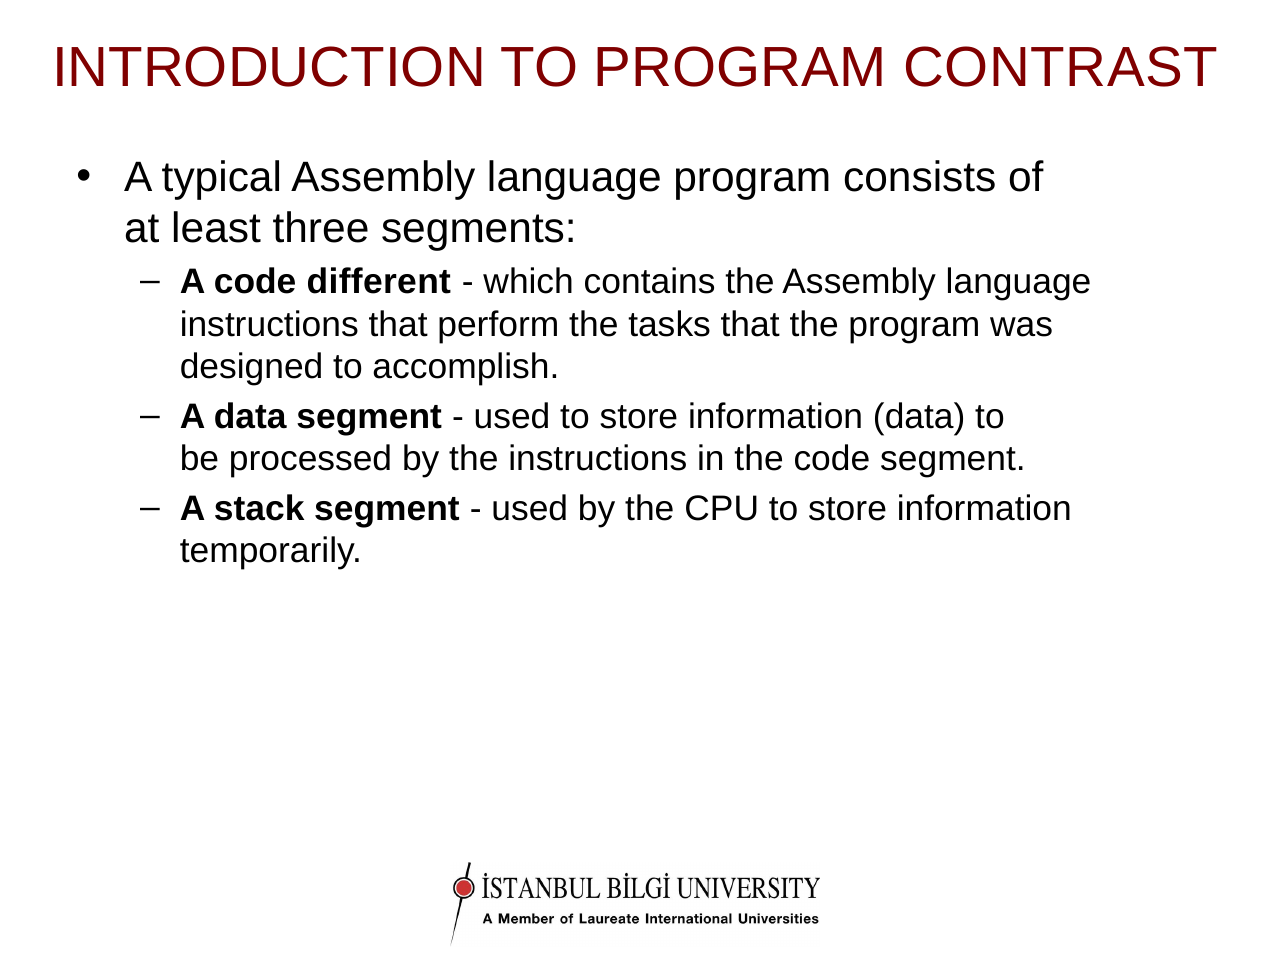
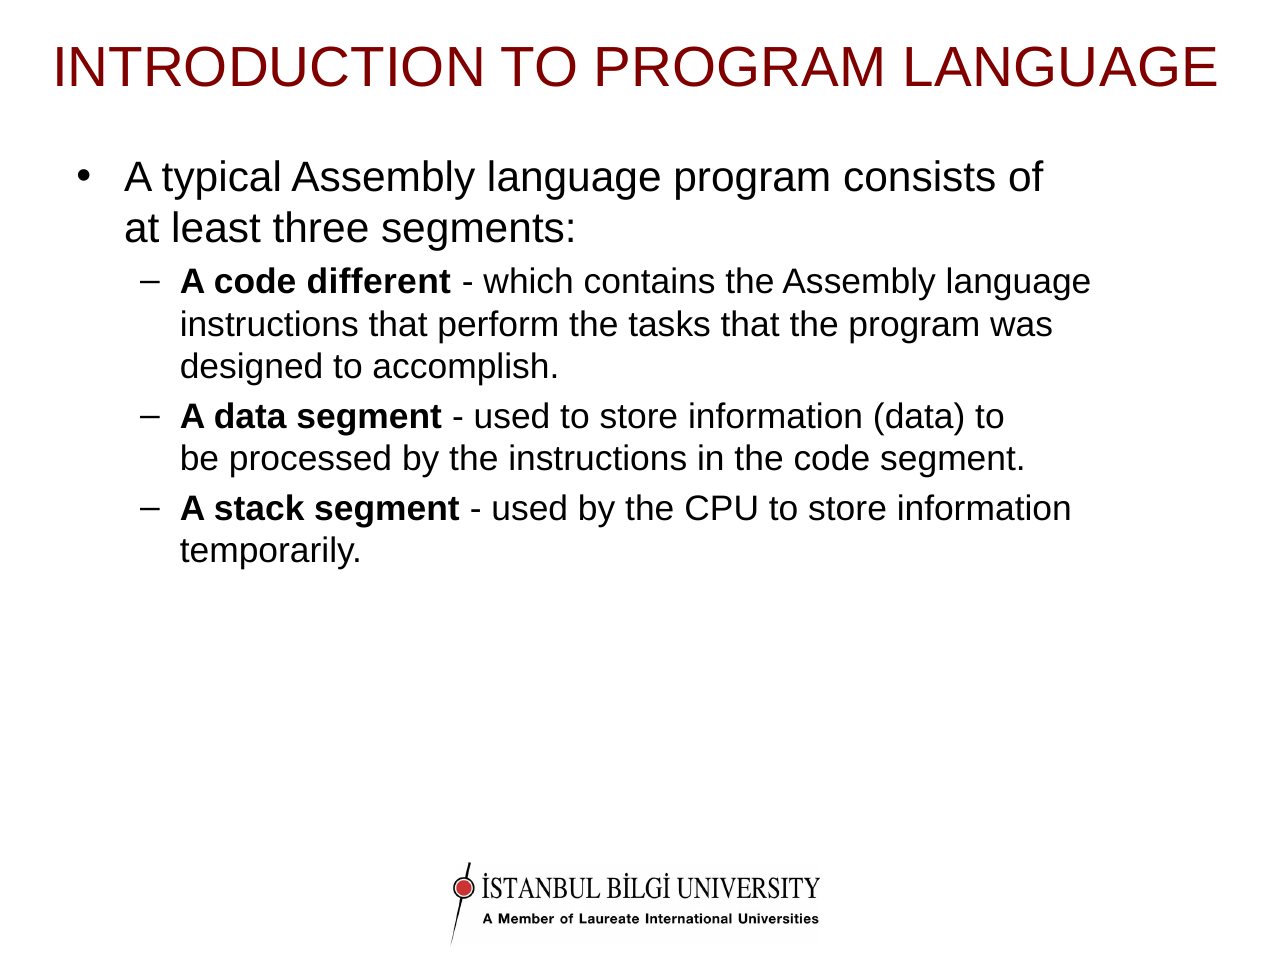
PROGRAM CONTRAST: CONTRAST -> LANGUAGE (1061, 67)
